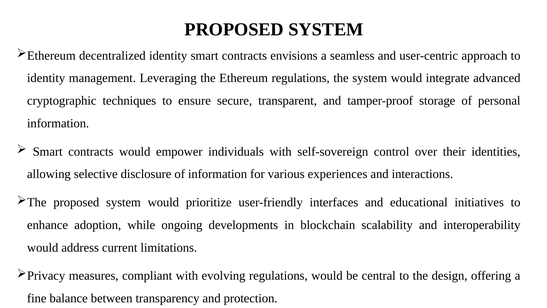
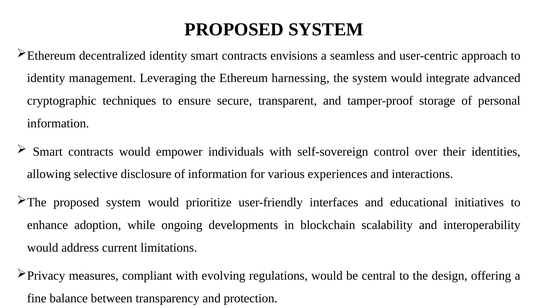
Ethereum regulations: regulations -> harnessing (301, 78)
